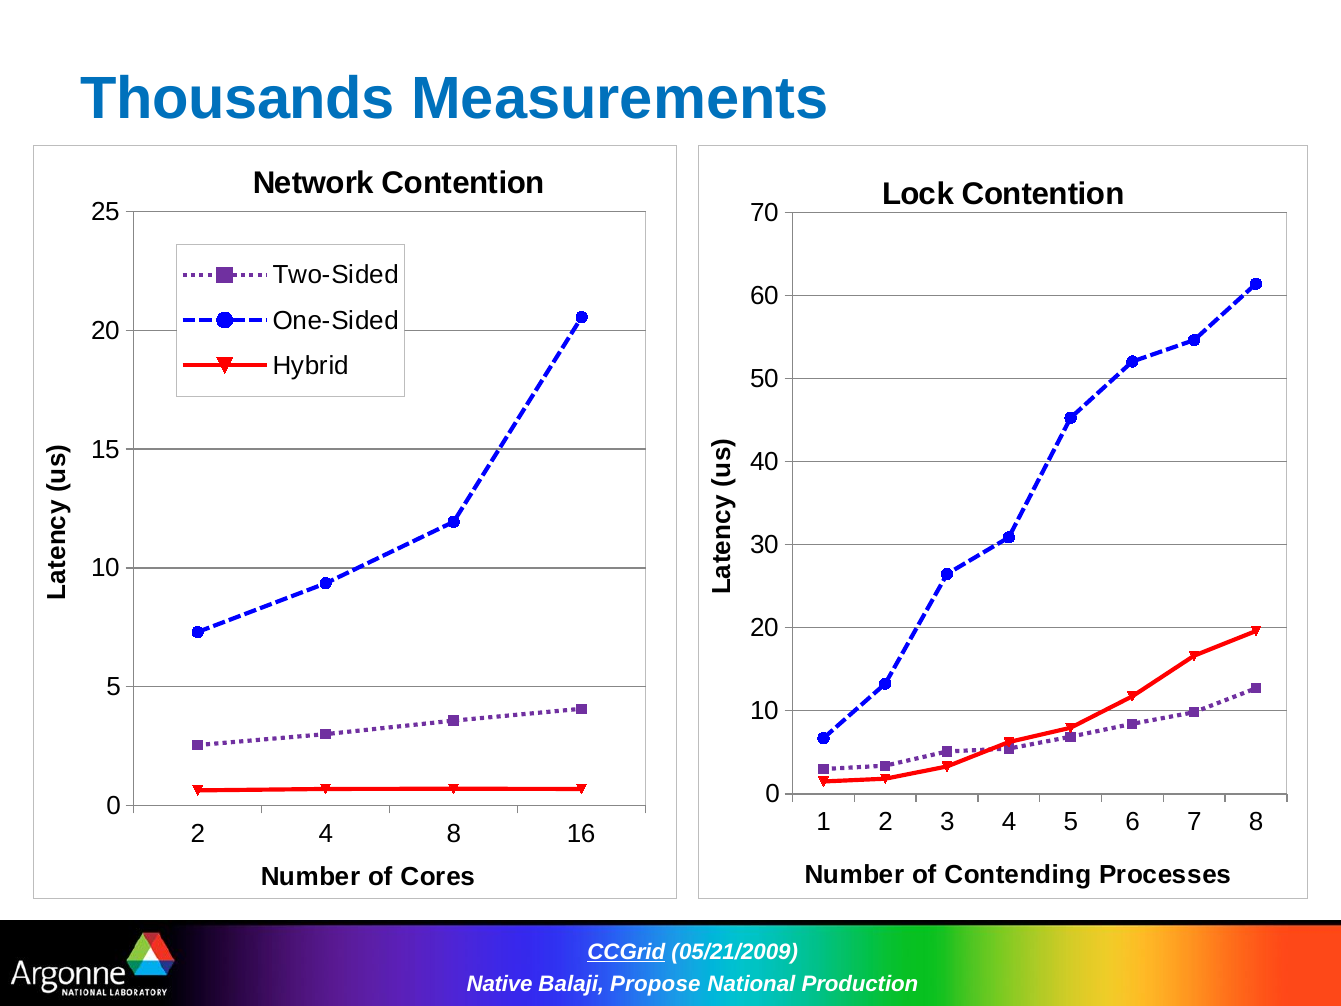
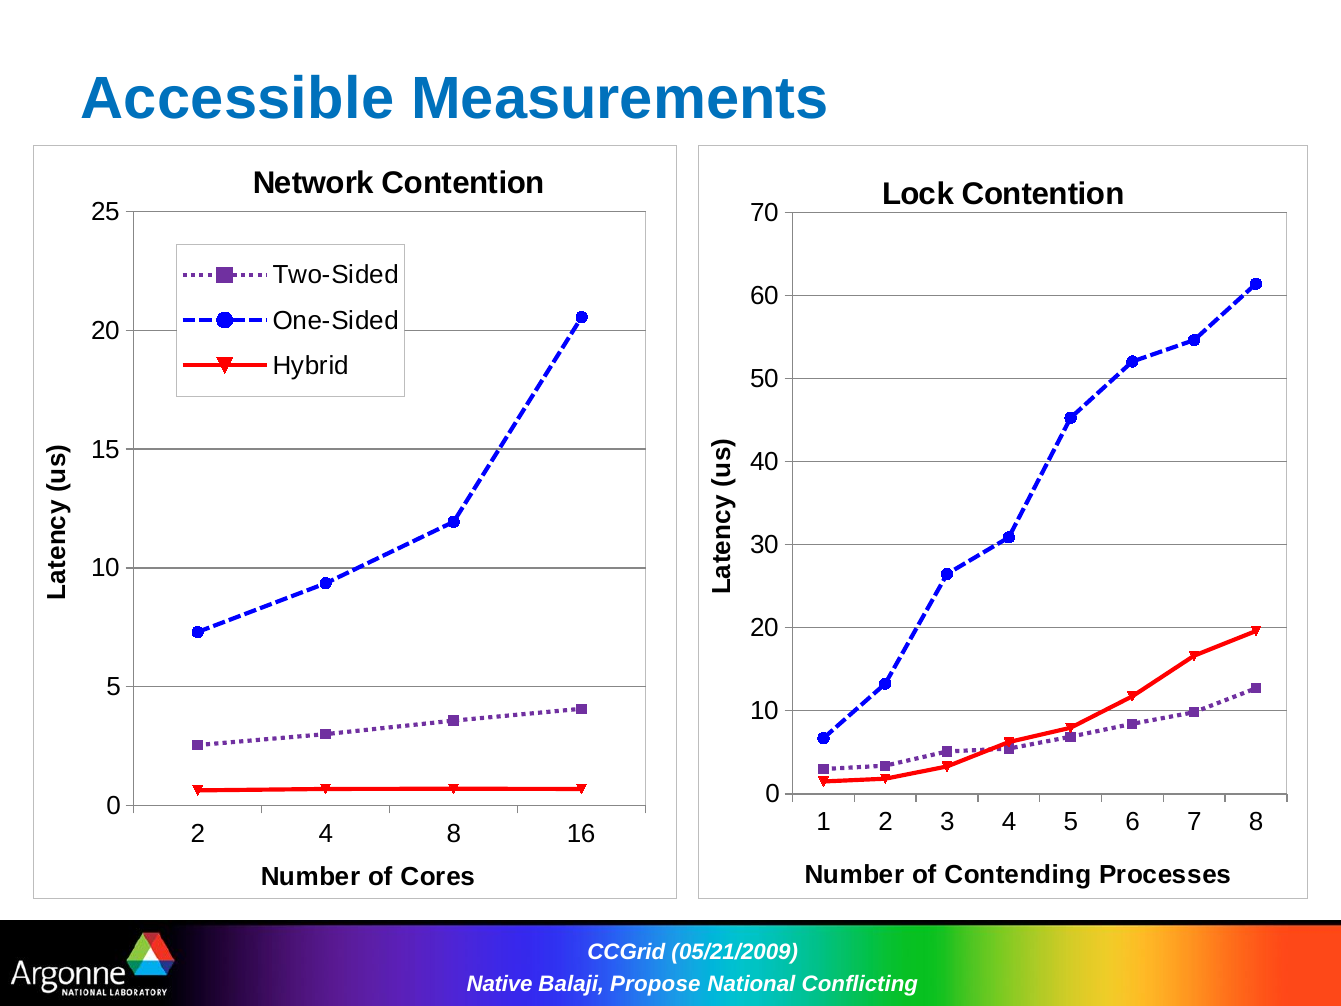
Thousands: Thousands -> Accessible (237, 99)
CCGrid underline: present -> none (626, 952)
Production: Production -> Conflicting (860, 984)
